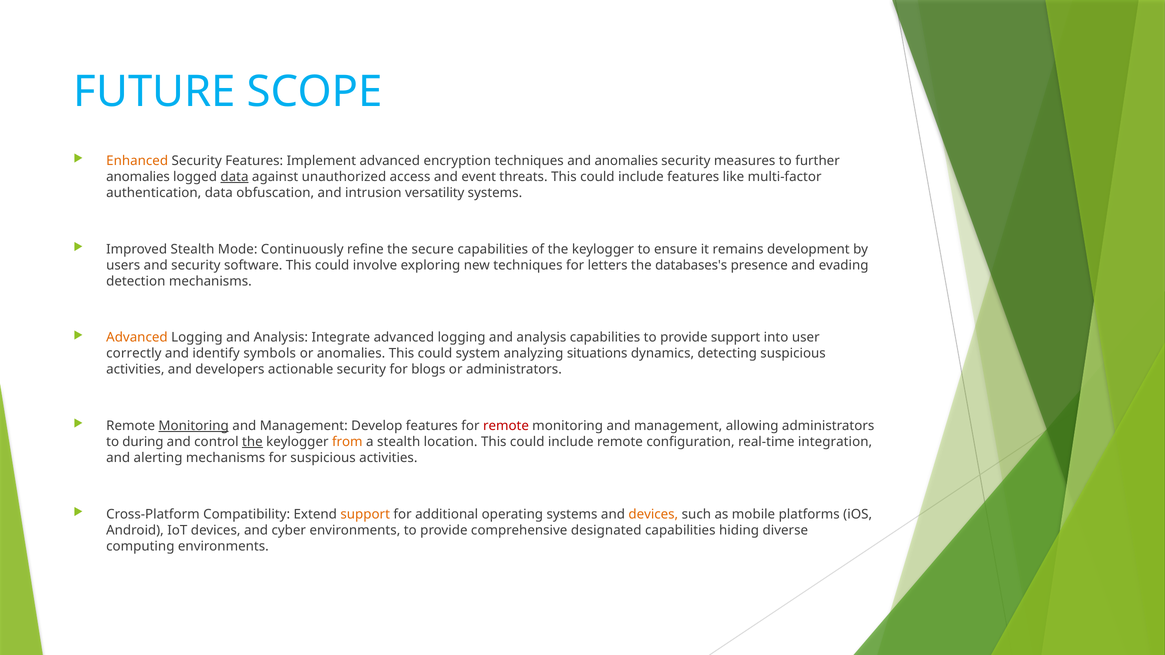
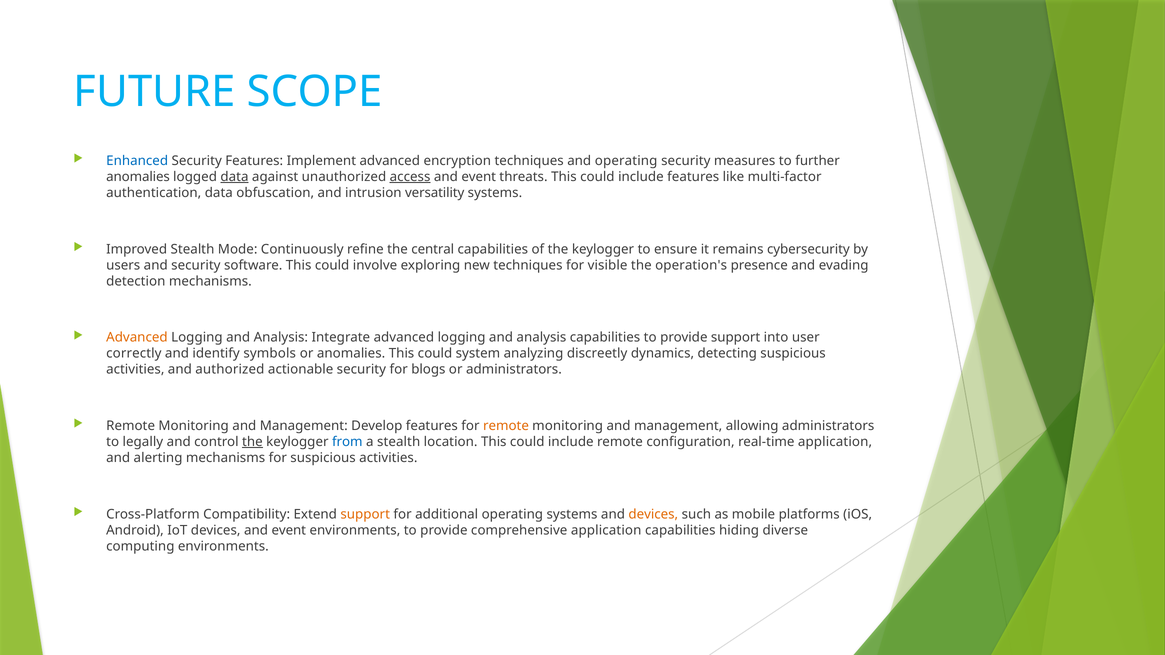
Enhanced colour: orange -> blue (137, 161)
and anomalies: anomalies -> operating (626, 161)
access underline: none -> present (410, 177)
secure: secure -> central (433, 249)
development: development -> cybersecurity (808, 249)
letters: letters -> visible (608, 265)
databases's: databases's -> operation's (691, 265)
situations: situations -> discreetly (597, 354)
developers: developers -> authorized (230, 370)
Monitoring underline: present -> none (194, 426)
remote colour: red -> orange (506, 426)
during: during -> legally (143, 442)
from colour: orange -> blue (347, 442)
real-time integration: integration -> application (835, 442)
devices and cyber: cyber -> event (289, 530)
comprehensive designated: designated -> application (606, 530)
